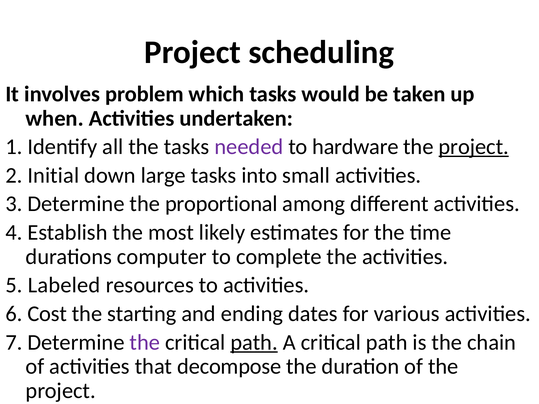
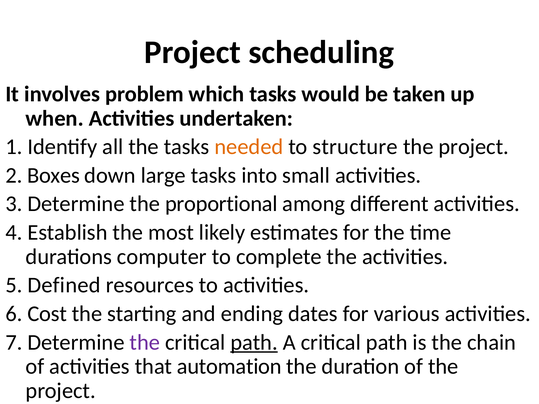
needed colour: purple -> orange (249, 147)
hardware: hardware -> structure (355, 147)
project underline: present -> none (474, 147)
Initial: Initial -> Boxes (53, 175)
Labeled: Labeled -> Defined (64, 285)
decompose: decompose -> automation (229, 367)
